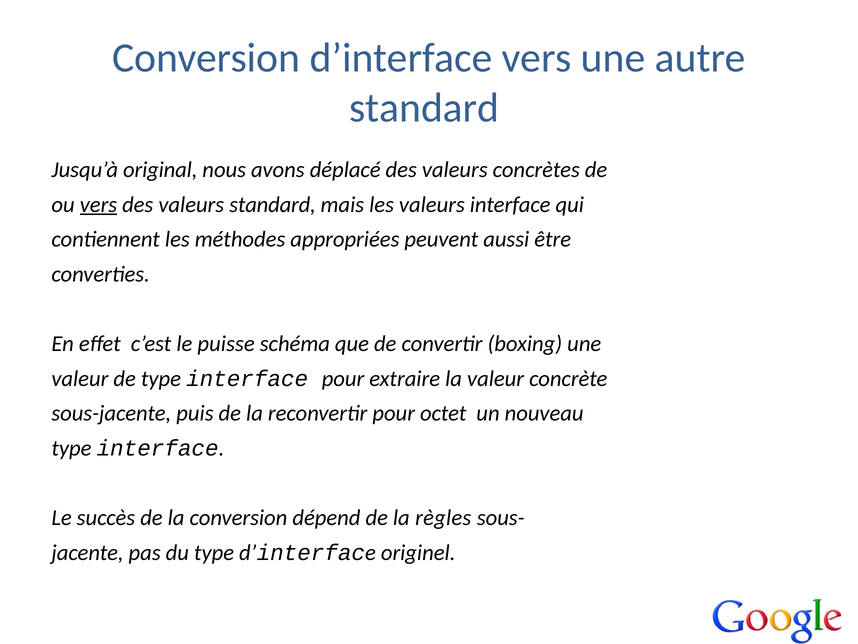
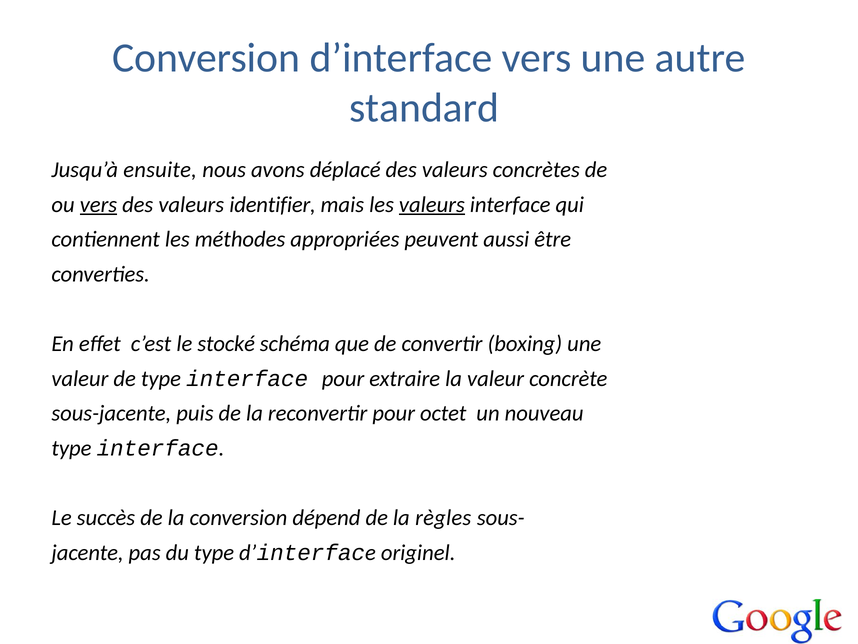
original: original -> ensuite (160, 170)
valeurs standard: standard -> identifier (273, 204)
valeurs underline: none -> present (432, 204)
puisse: puisse -> stocké (226, 344)
